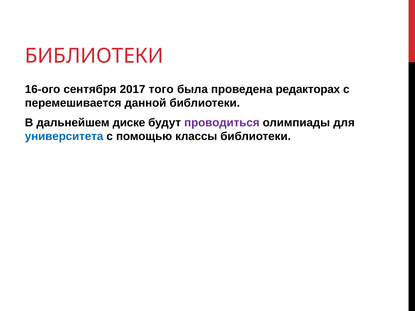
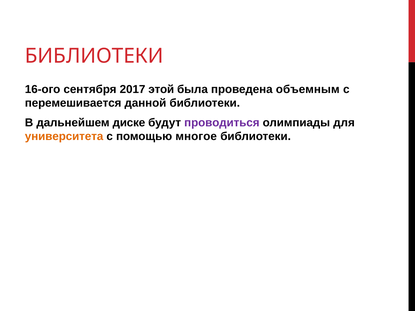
того: того -> этой (161, 89)
редакторах: редакторах -> объемным (308, 89)
университета colour: blue -> orange (64, 137)
классы: классы -> многое (196, 137)
